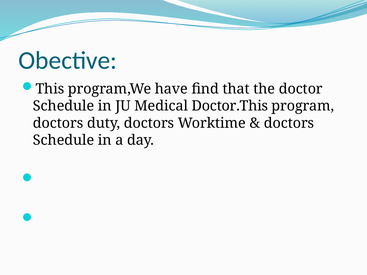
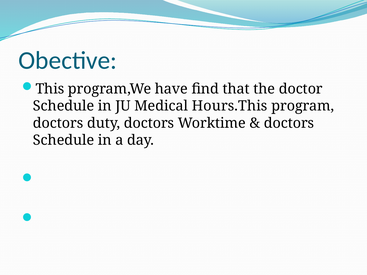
Doctor.This: Doctor.This -> Hours.This (230, 106)
